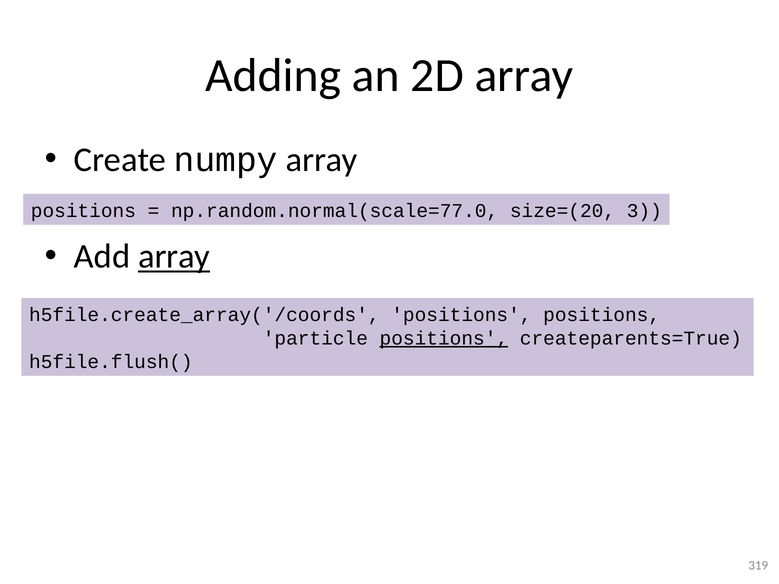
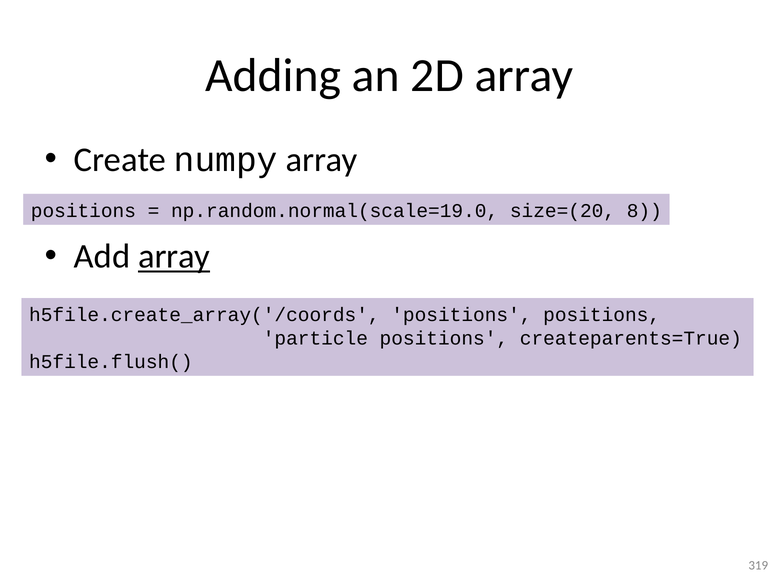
np.random.normal(scale=77.0: np.random.normal(scale=77.0 -> np.random.normal(scale=19.0 (335, 211)
3: 3 -> 8 (644, 211)
positions underline: present -> none (444, 338)
